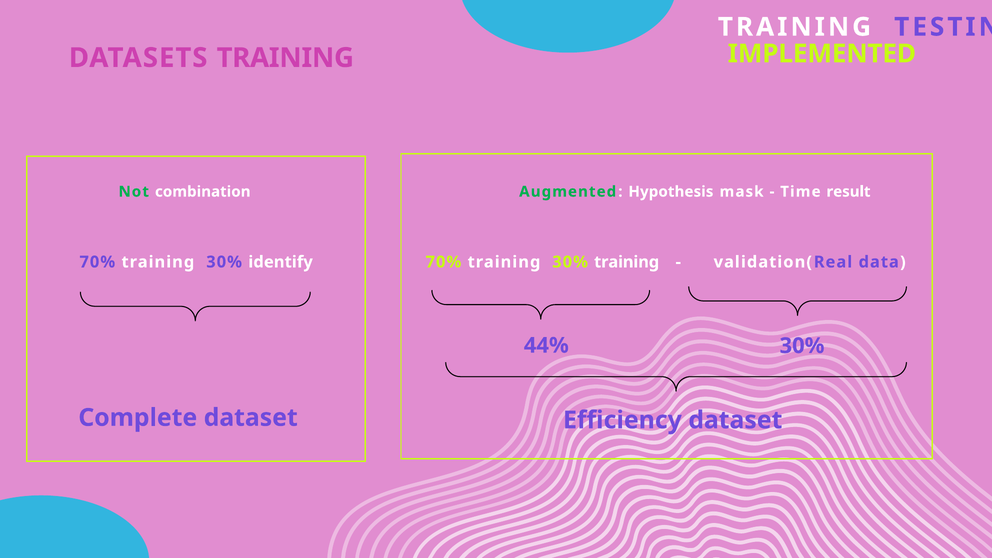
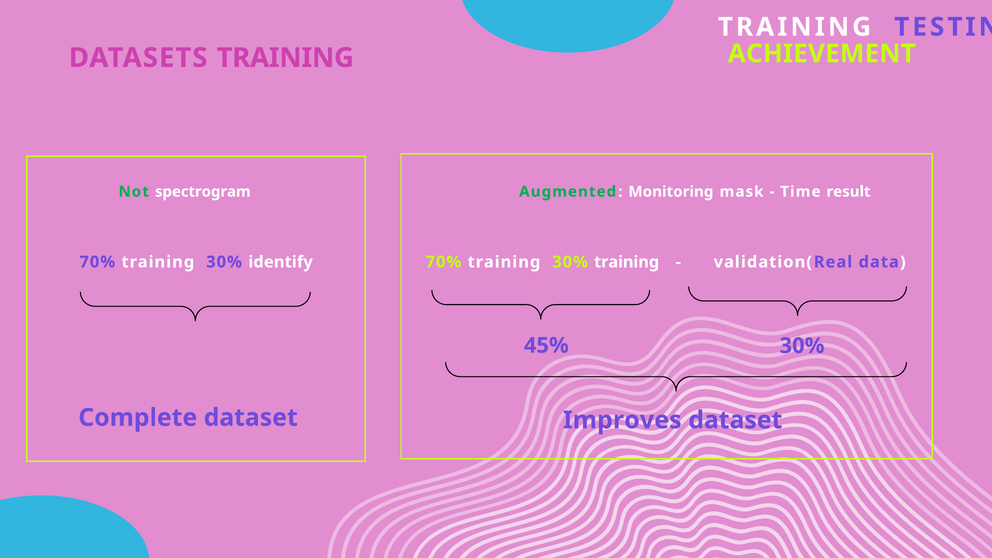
IMPLEMENTED: IMPLEMENTED -> ACHIEVEMENT (822, 54)
combination: combination -> spectrogram (203, 192)
Hypothesis: Hypothesis -> Monitoring (671, 192)
44%: 44% -> 45% (546, 345)
Efficiency: Efficiency -> Improves (622, 420)
